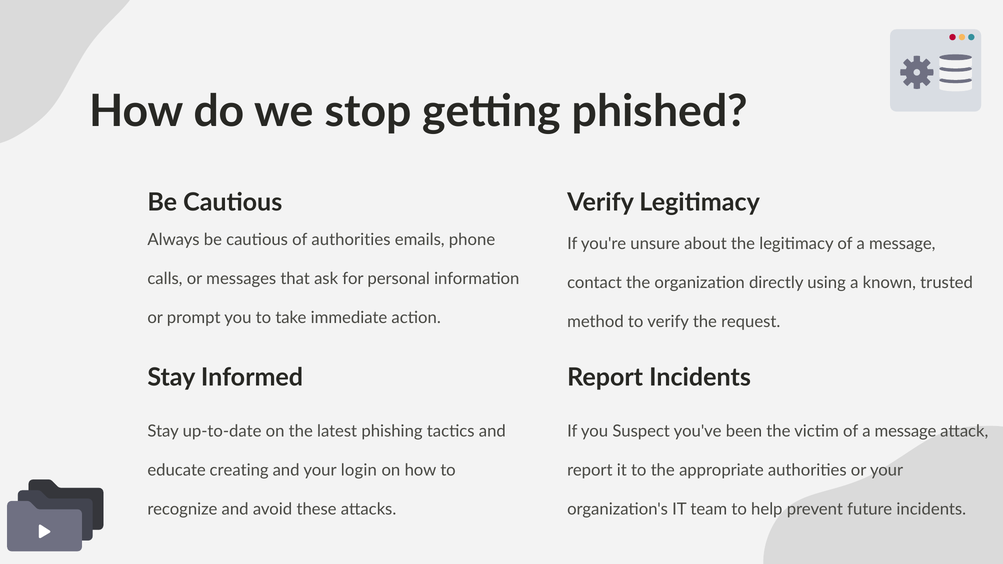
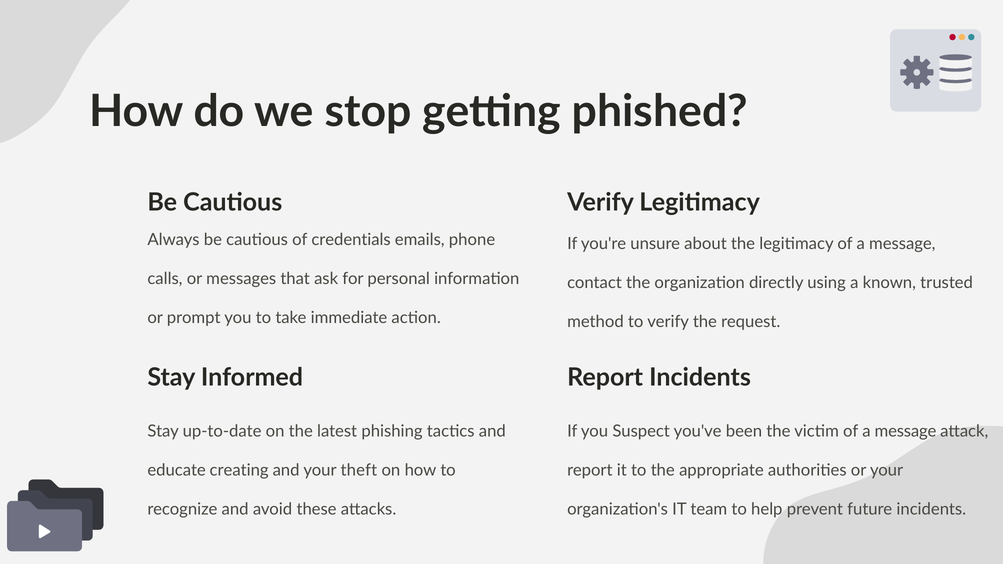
of authorities: authorities -> credentials (351, 240)
login: login -> theft (359, 470)
